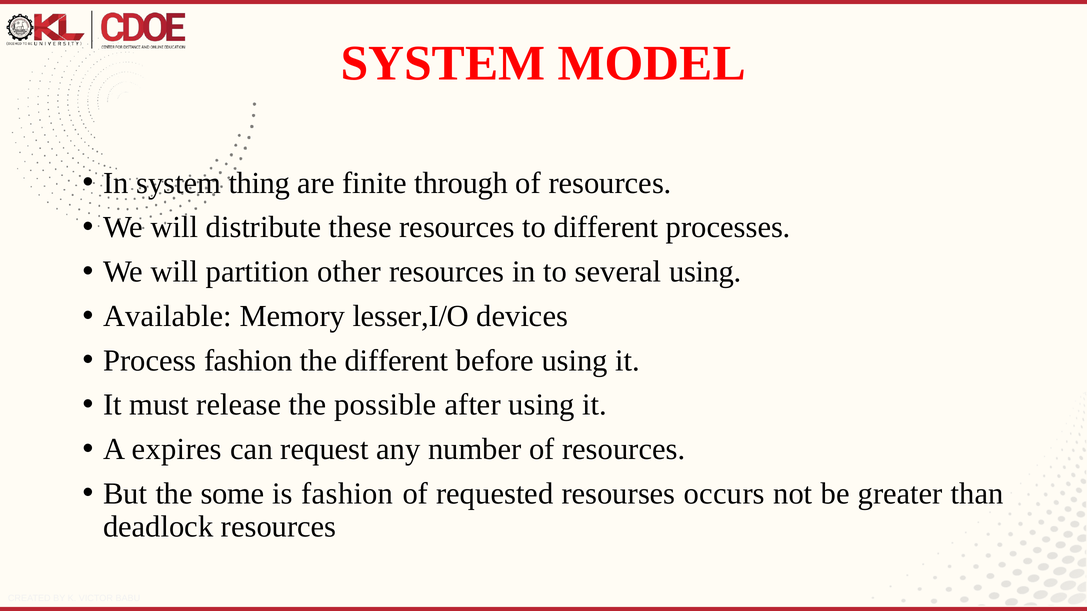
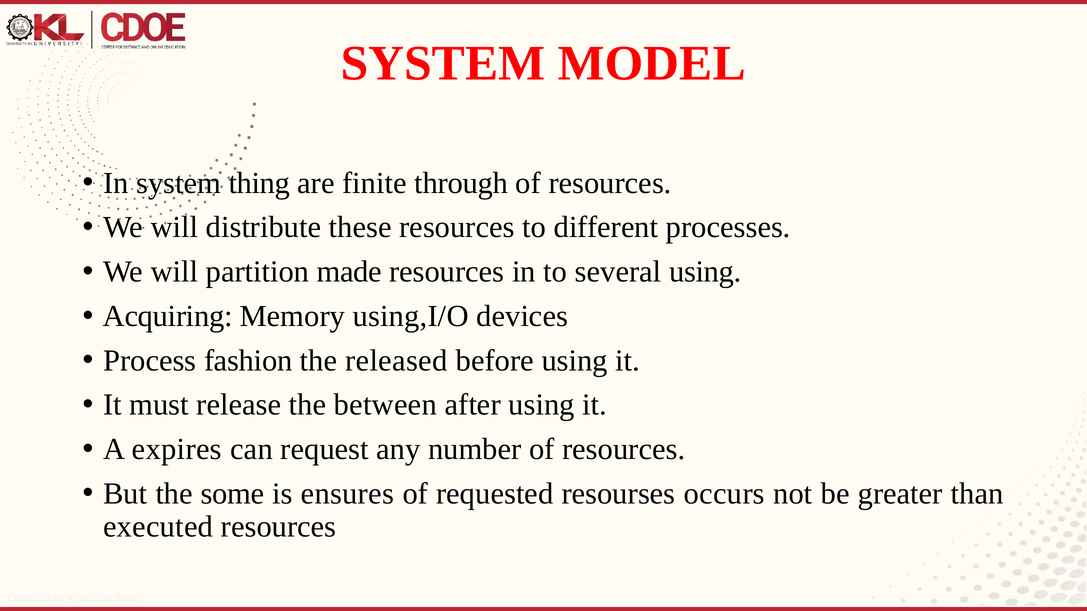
other: other -> made (349, 272)
Available: Available -> Acquiring (168, 316)
lesser,I/O: lesser,I/O -> using,I/O (411, 316)
the different: different -> released (396, 361)
possible: possible -> between (385, 405)
is fashion: fashion -> ensures (347, 494)
deadlock: deadlock -> executed (158, 527)
